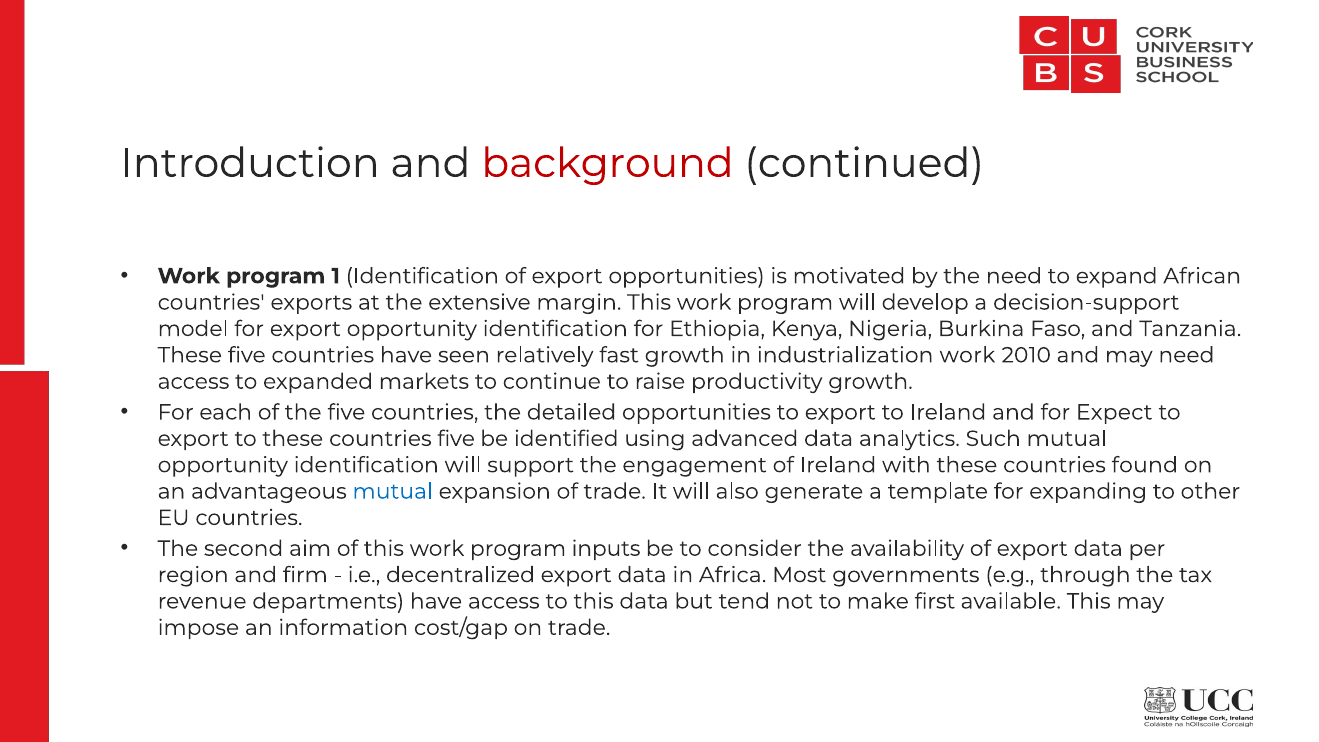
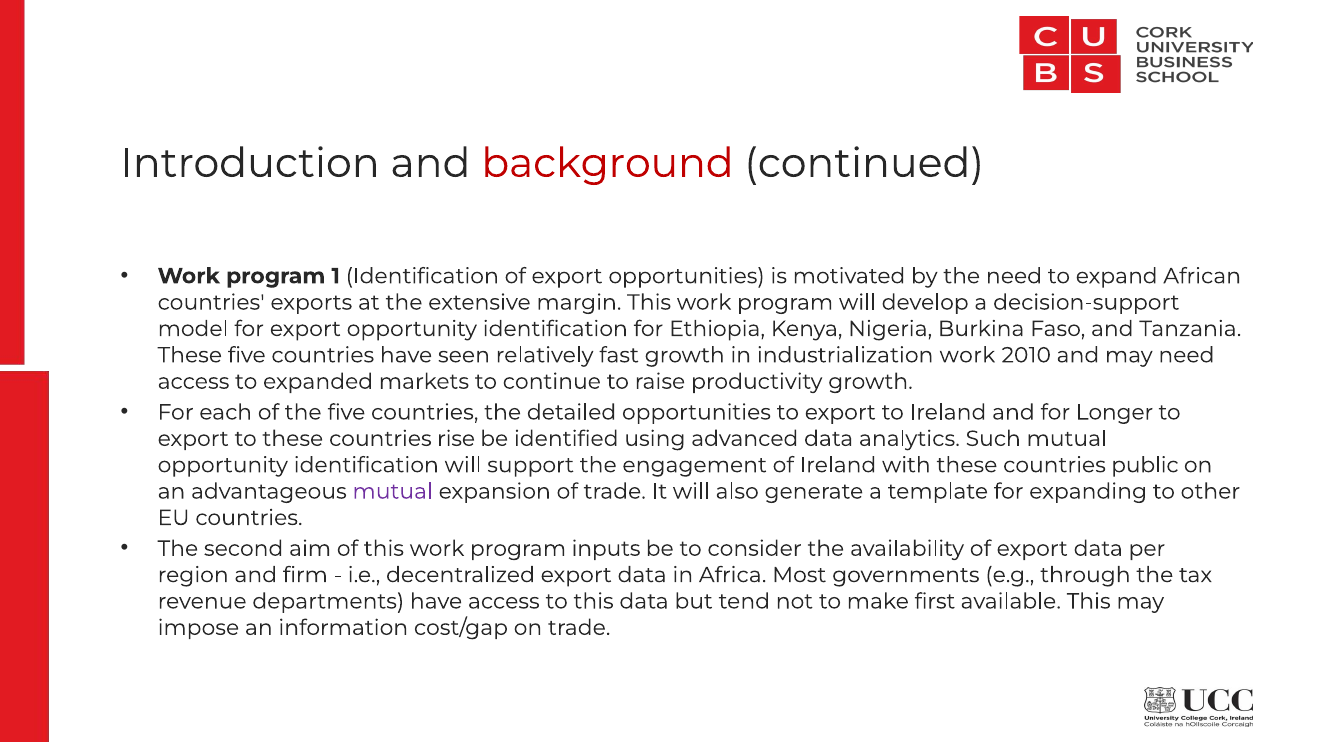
Expect: Expect -> Longer (1114, 412)
countries five: five -> rise (456, 439)
found: found -> public (1145, 465)
mutual colour: blue -> purple (393, 491)
